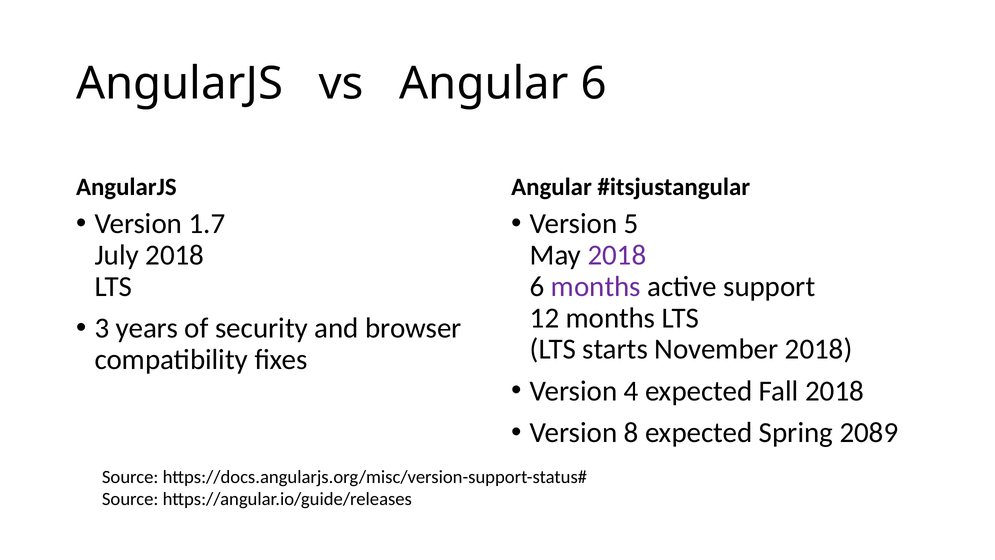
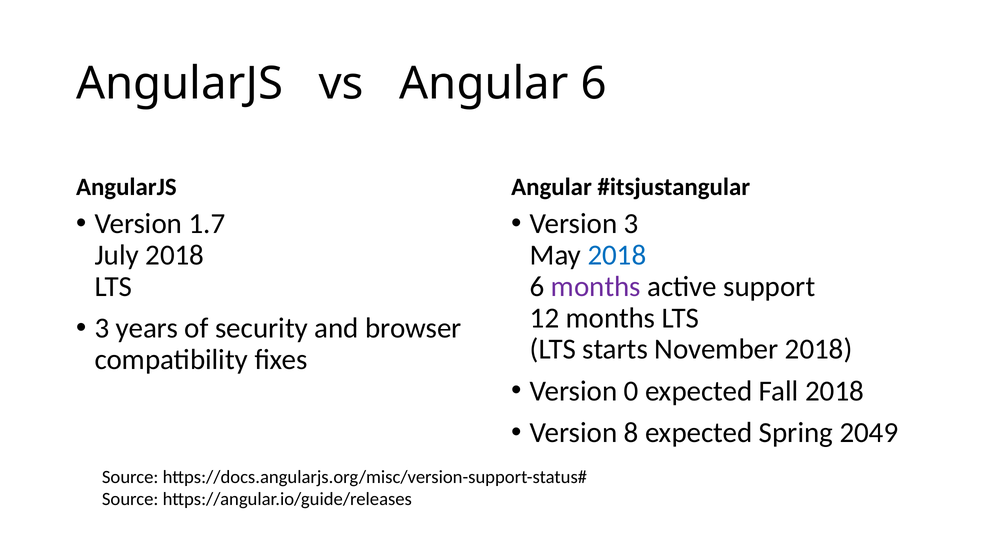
Version 5: 5 -> 3 (631, 224)
2018 colour: purple -> blue (617, 255)
4: 4 -> 0 (631, 391)
2089: 2089 -> 2049 (869, 433)
